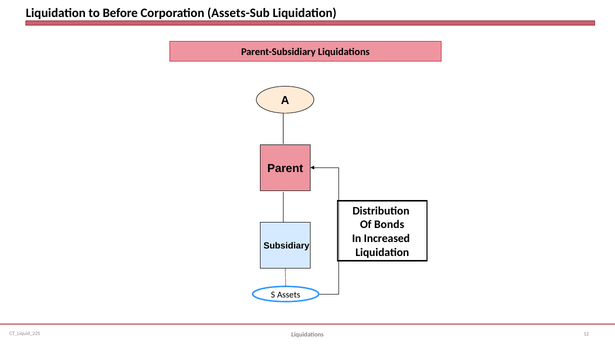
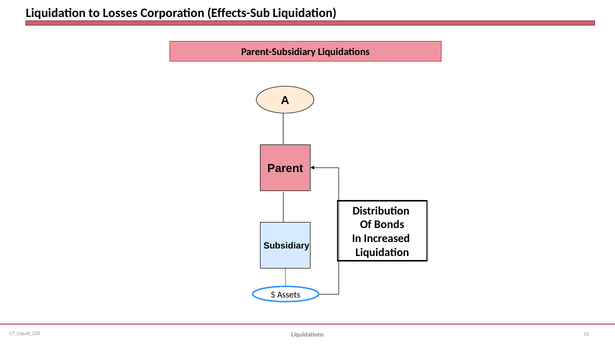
Before: Before -> Losses (120, 13)
Assets-Sub: Assets-Sub -> Effects-Sub (239, 13)
